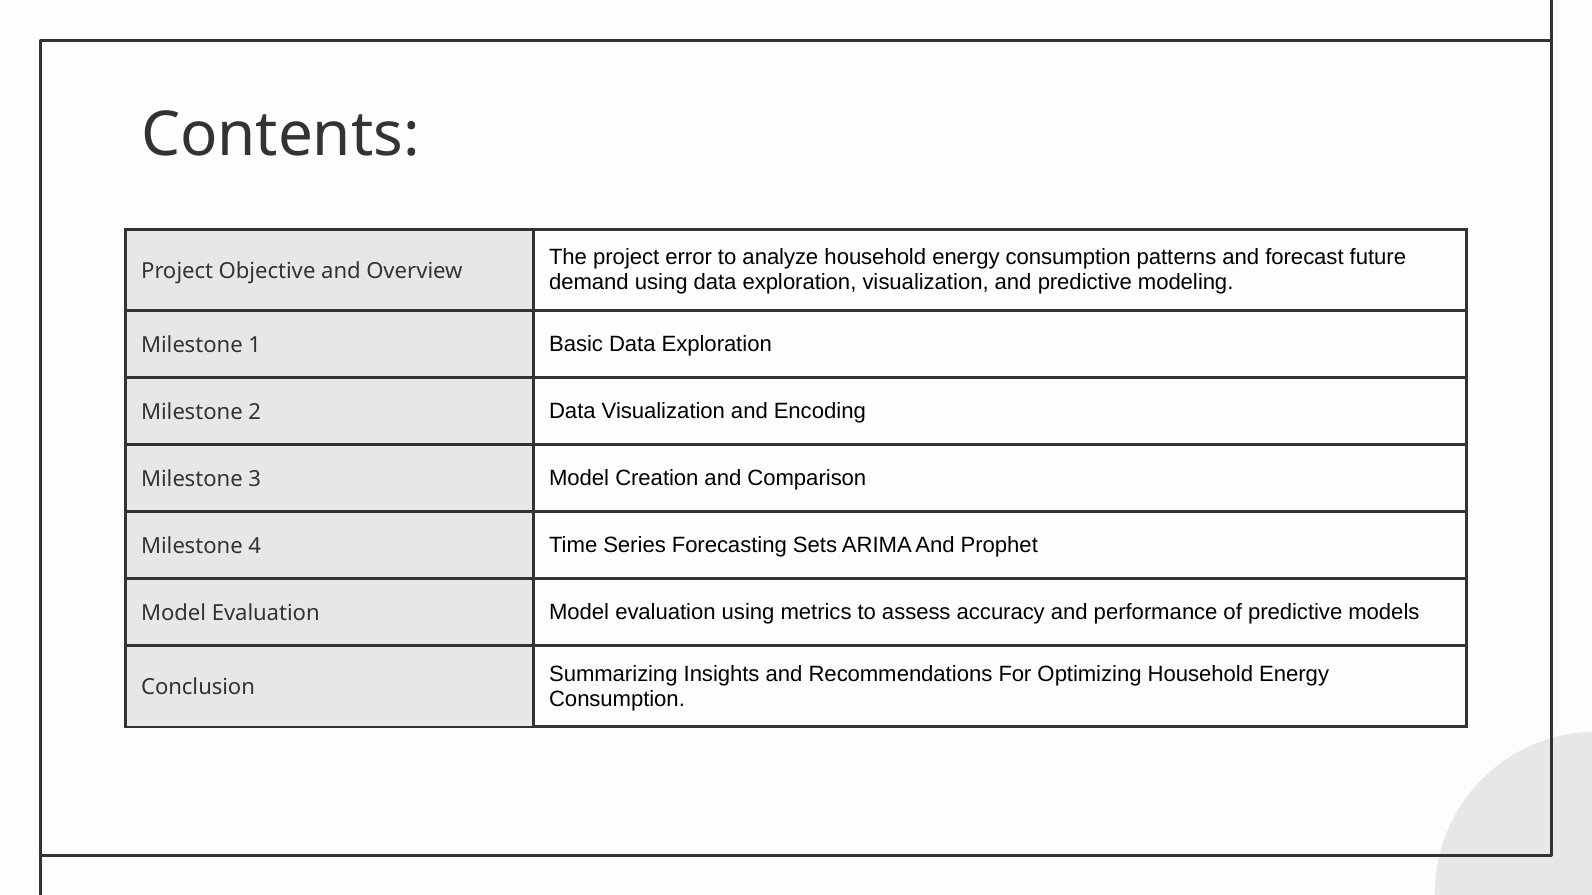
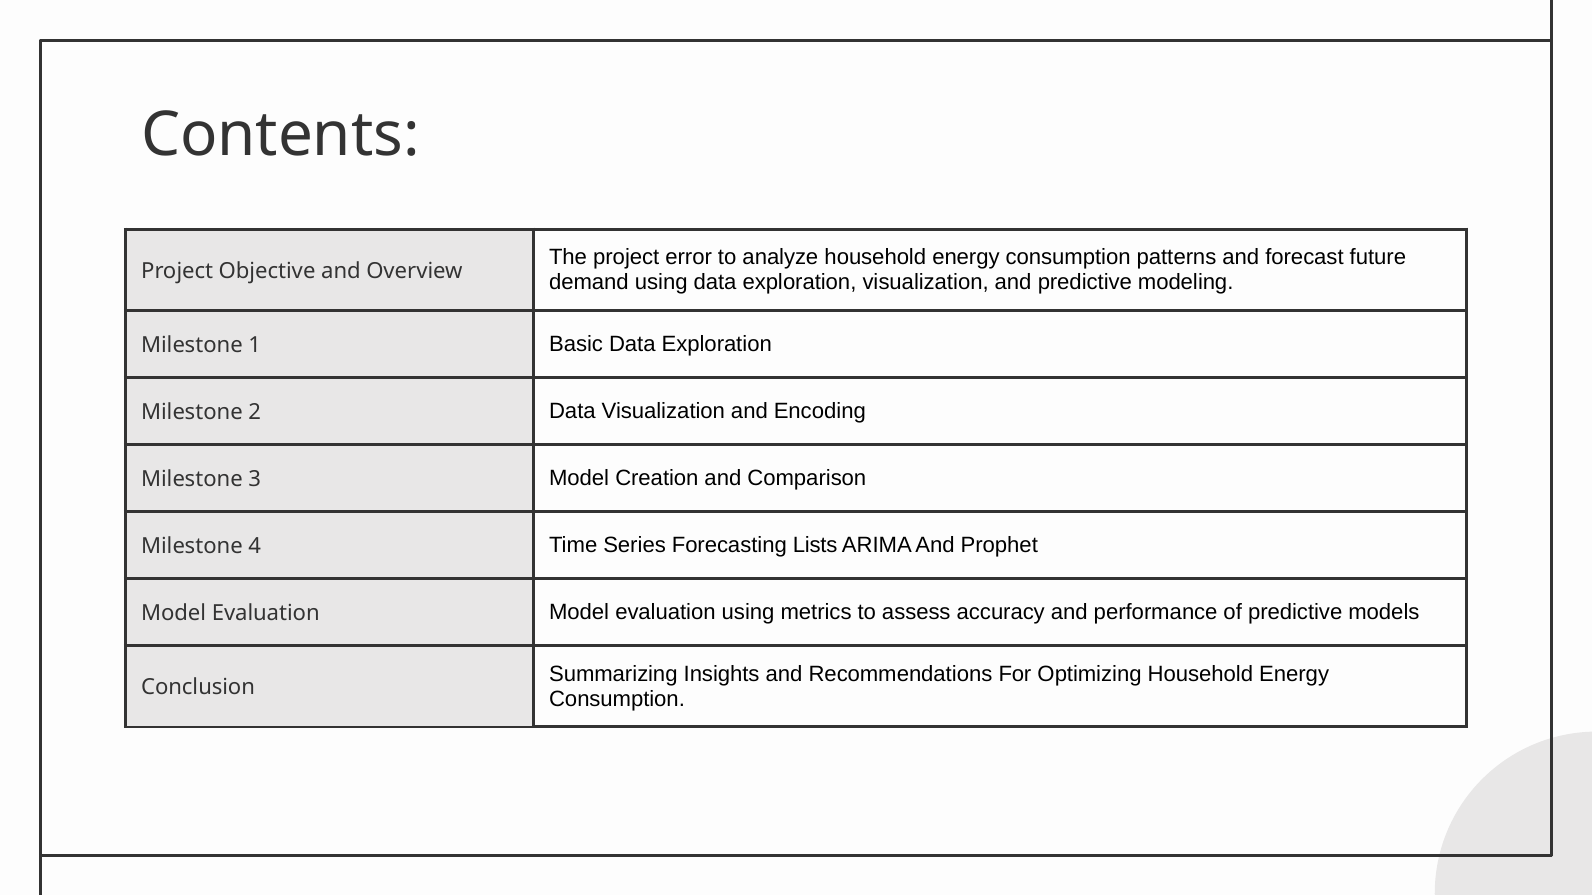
Sets: Sets -> Lists (815, 546)
